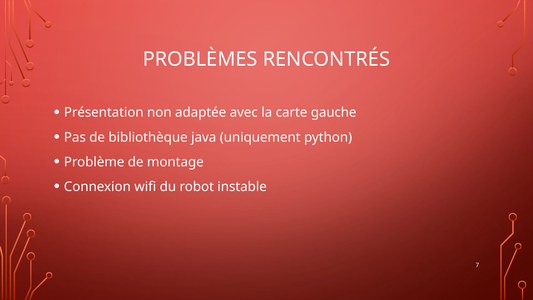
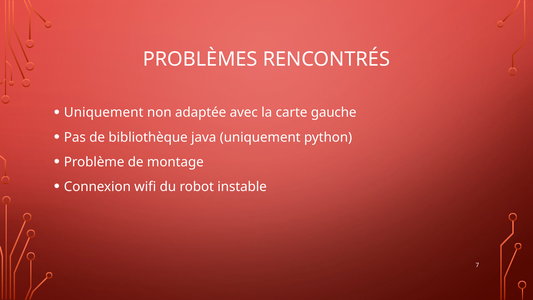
Présentation: Présentation -> Uniquement (104, 112)
